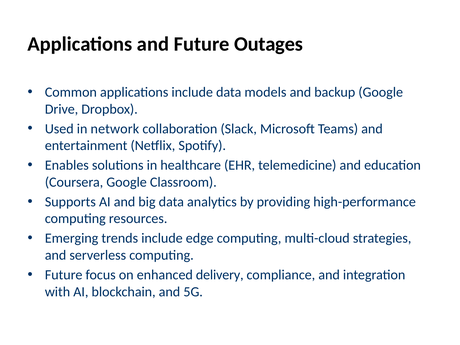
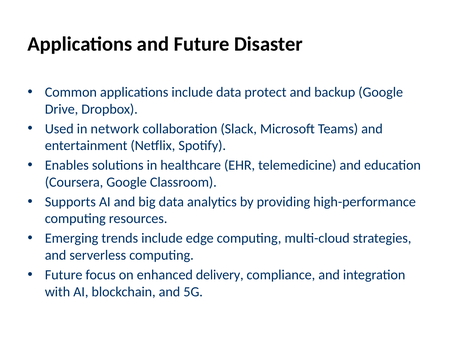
Outages: Outages -> Disaster (268, 44)
models: models -> protect (265, 92)
